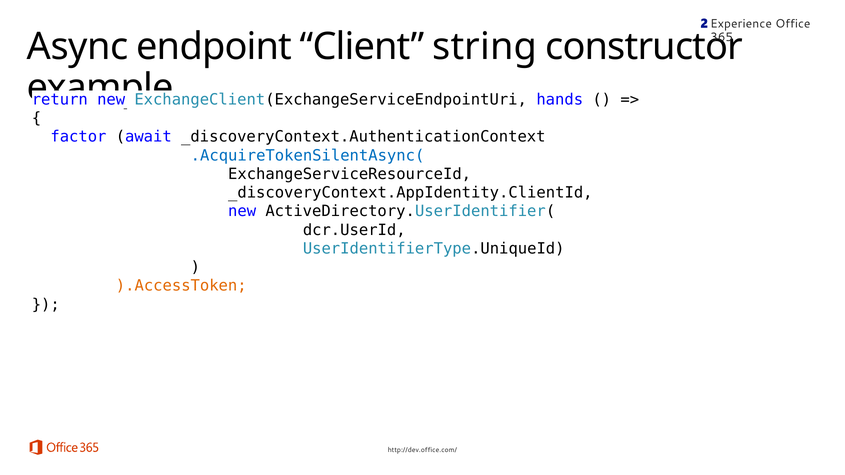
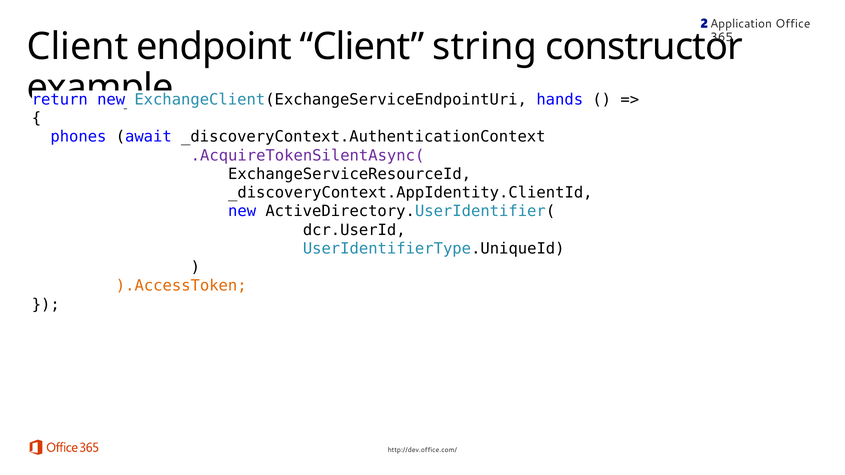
Experience: Experience -> Application (741, 24)
Async: Async -> Client (78, 47)
factor: factor -> phones (78, 137)
.AcquireTokenSilentAsync( colour: blue -> purple (308, 156)
